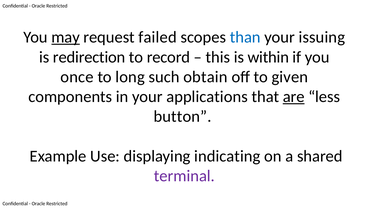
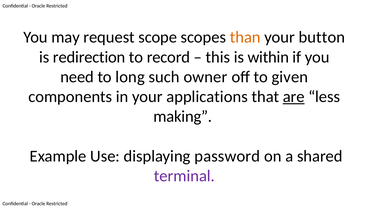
may underline: present -> none (66, 37)
failed: failed -> scope (158, 37)
than colour: blue -> orange (245, 37)
issuing: issuing -> button (322, 37)
once: once -> need (77, 77)
obtain: obtain -> owner (205, 77)
button: button -> making (183, 117)
indicating: indicating -> password (227, 156)
